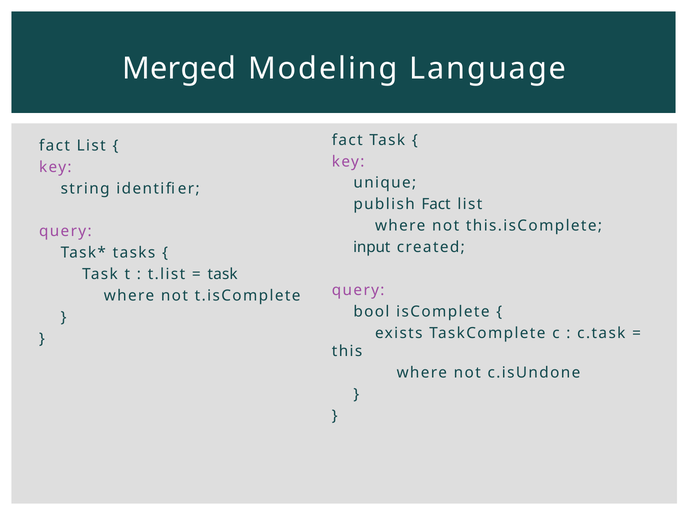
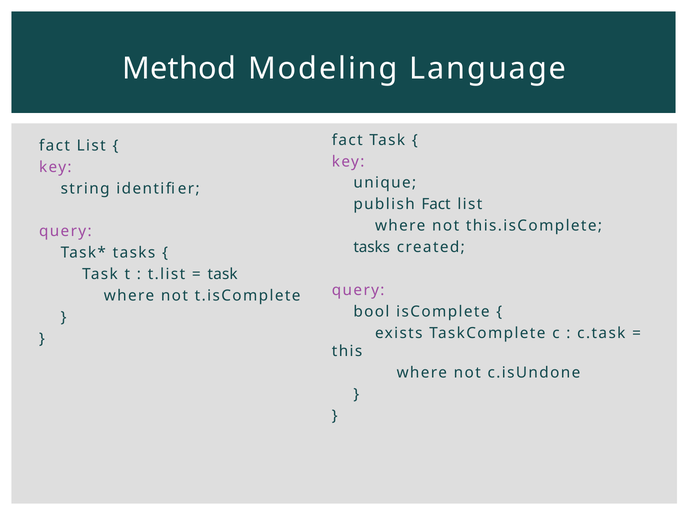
Merged: Merged -> Method (179, 69)
input: input -> tasks (372, 247)
